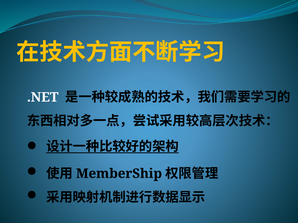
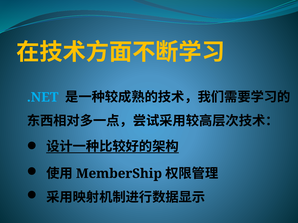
.NET colour: white -> light blue (43, 97)
